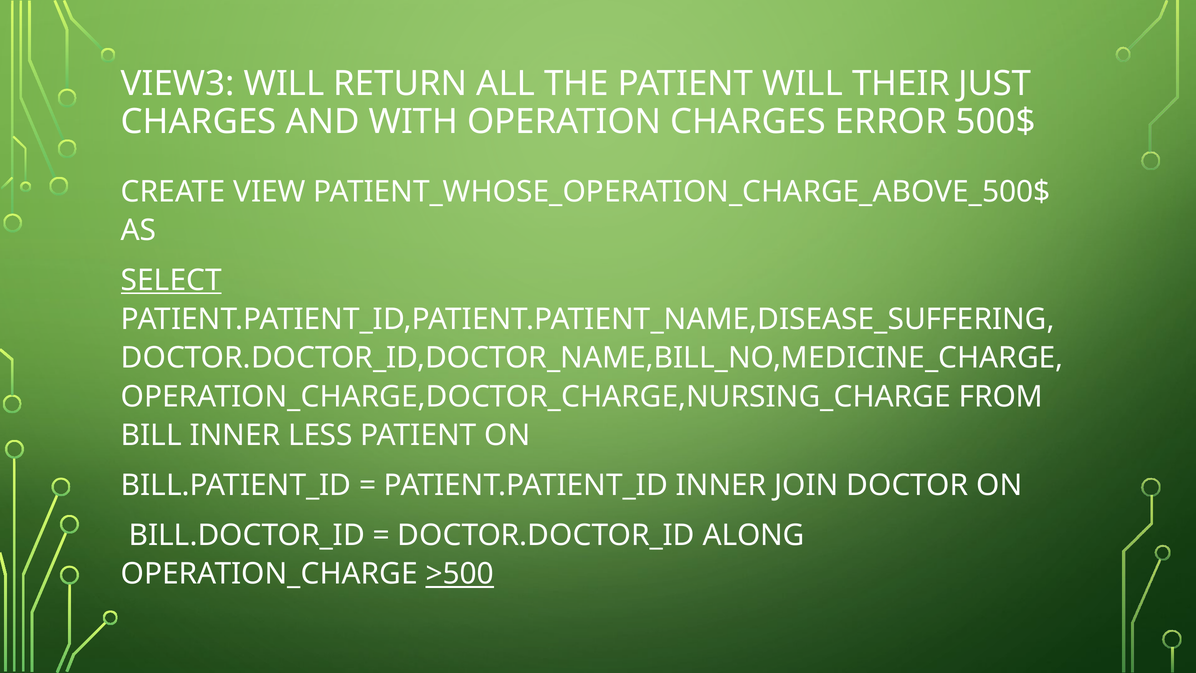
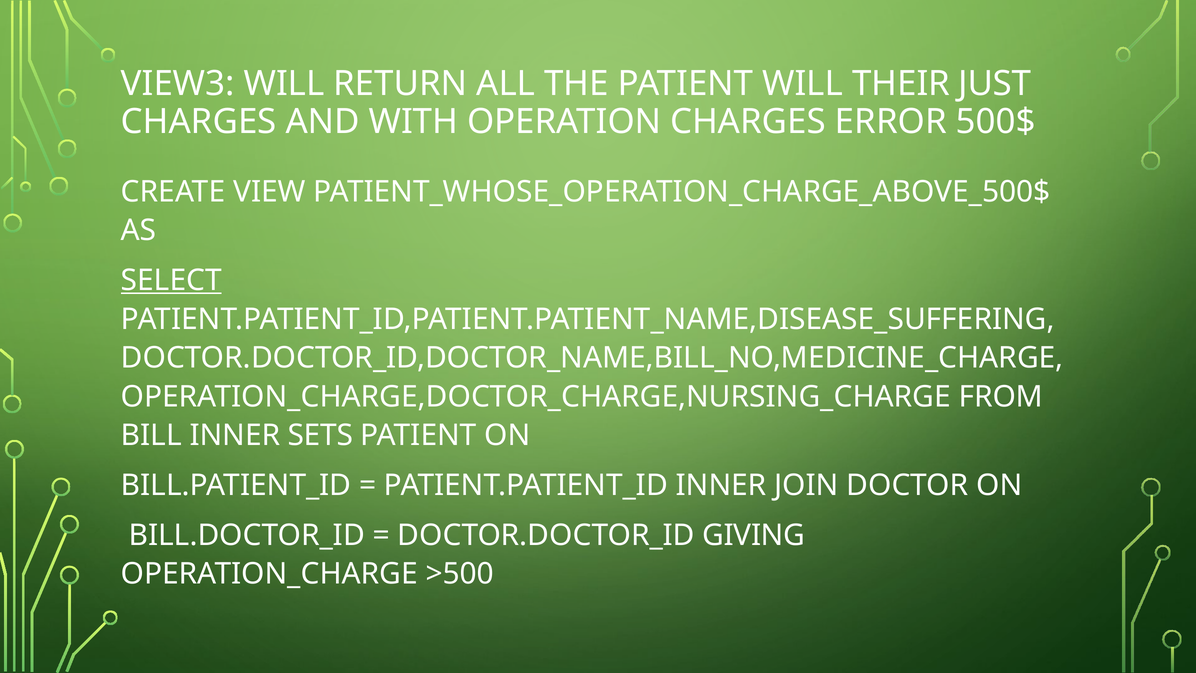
LESS: LESS -> SETS (320, 435)
ALONG: ALONG -> GIVING (754, 535)
>500 underline: present -> none (460, 574)
